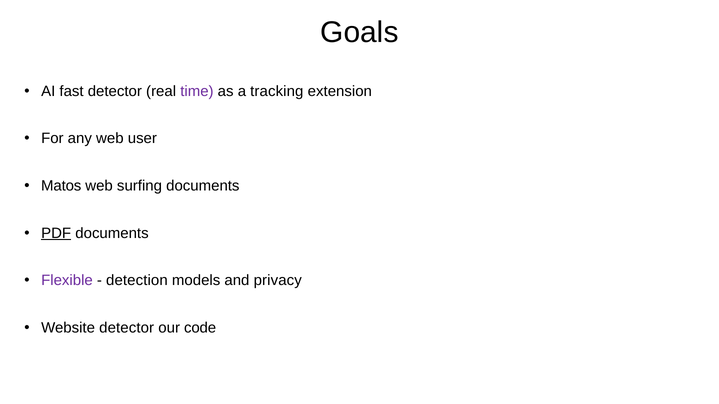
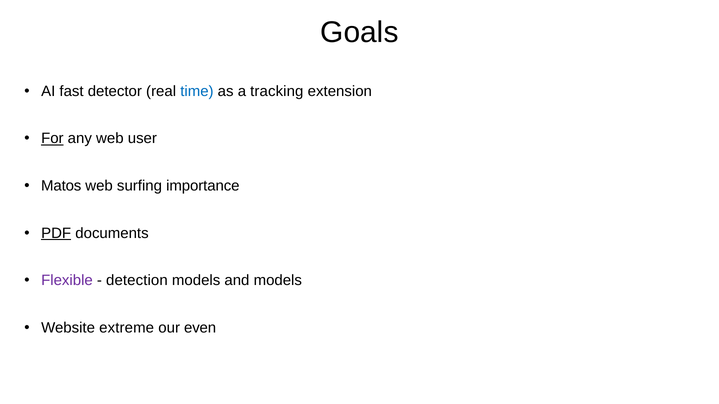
time colour: purple -> blue (197, 91)
For underline: none -> present (52, 139)
surfing documents: documents -> importance (203, 186)
and privacy: privacy -> models (278, 281)
Website detector: detector -> extreme (127, 328)
code: code -> even (200, 328)
